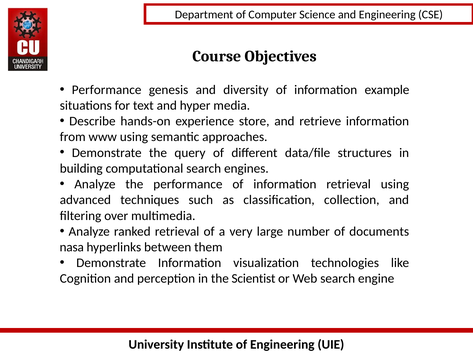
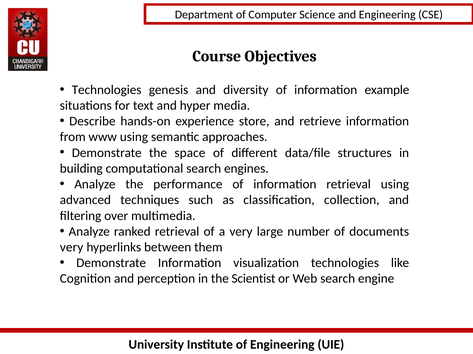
Performance: Performance -> Technologies (107, 90)
query: query -> space (190, 153)
nasa: nasa -> very (72, 248)
